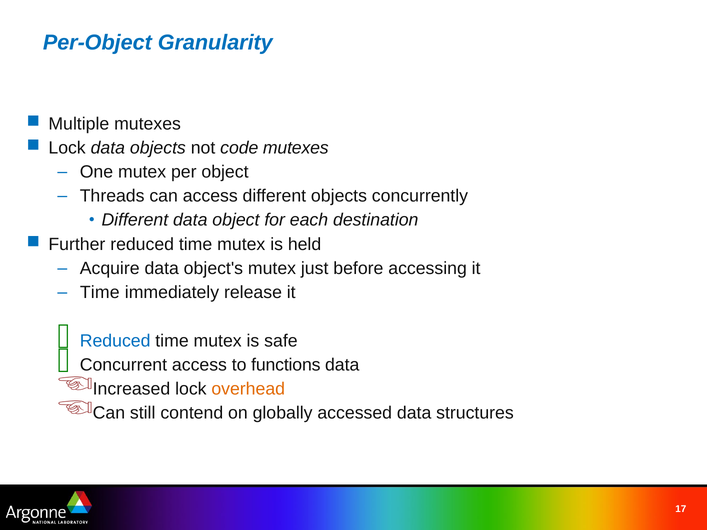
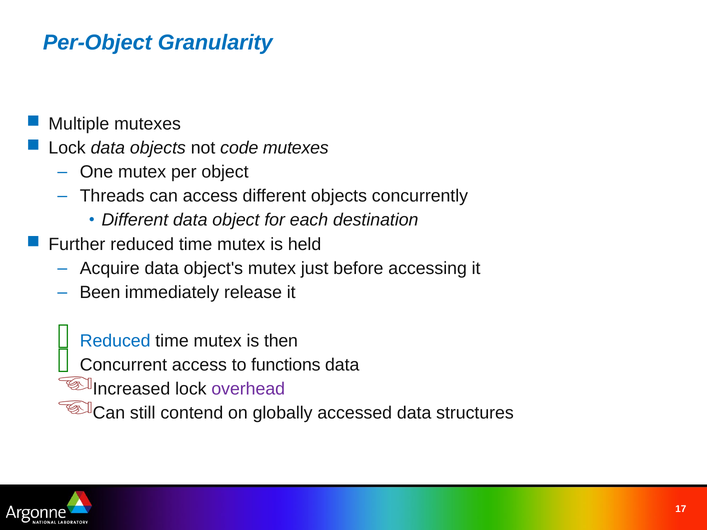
Time: Time -> Been (100, 293)
safe: safe -> then (281, 341)
overhead colour: orange -> purple (248, 389)
